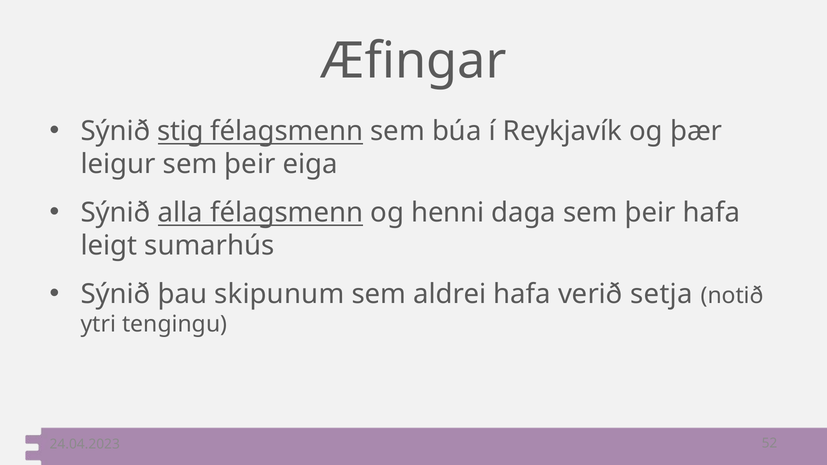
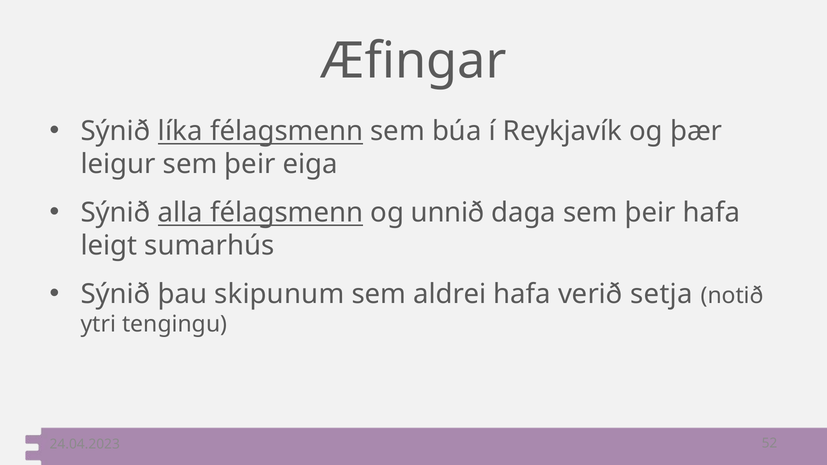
stig: stig -> líka (180, 131)
henni: henni -> unnið (448, 213)
